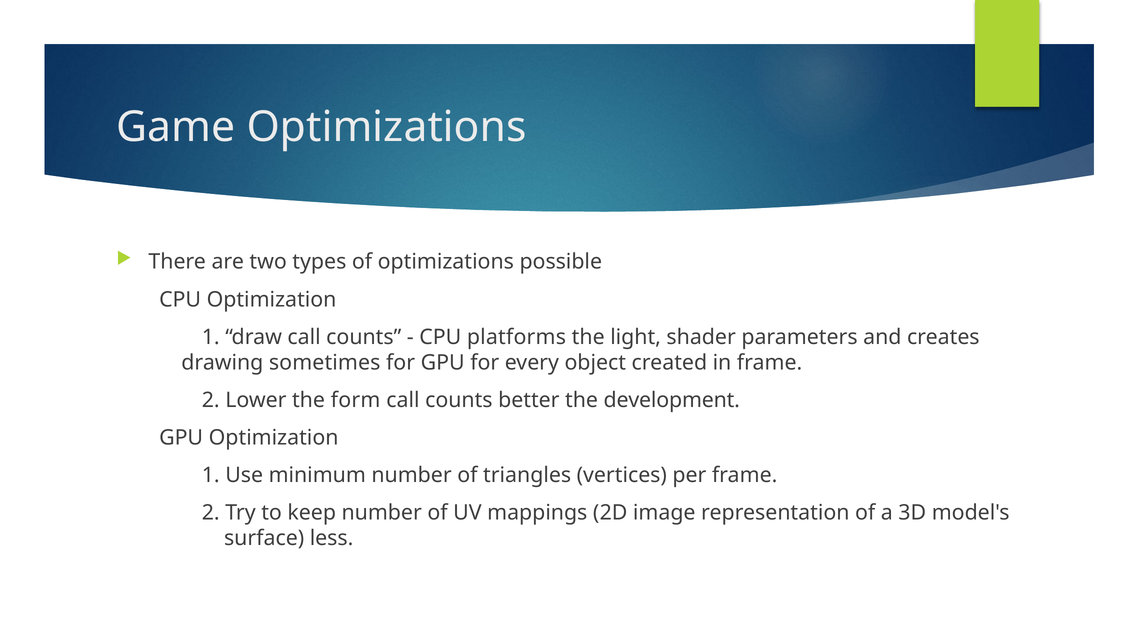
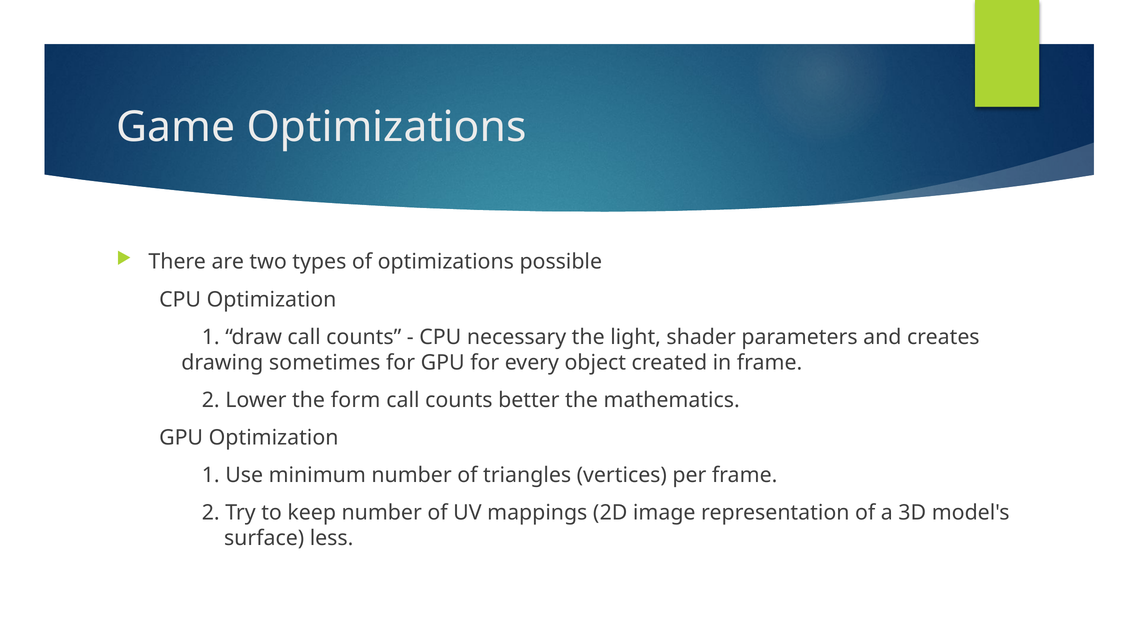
platforms: platforms -> necessary (517, 337)
development: development -> mathematics (672, 400)
